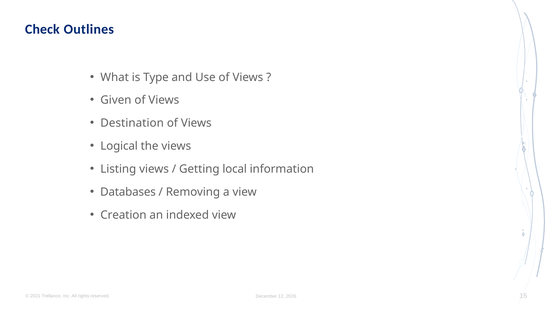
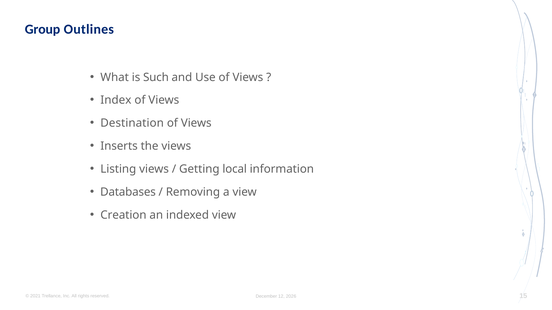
Check: Check -> Group (43, 29)
Type: Type -> Such (156, 77)
Given: Given -> Index (116, 100)
Logical: Logical -> Inserts (119, 146)
